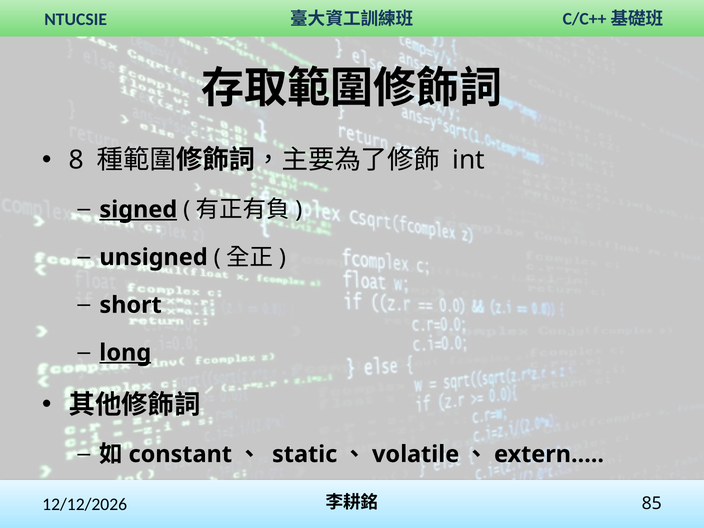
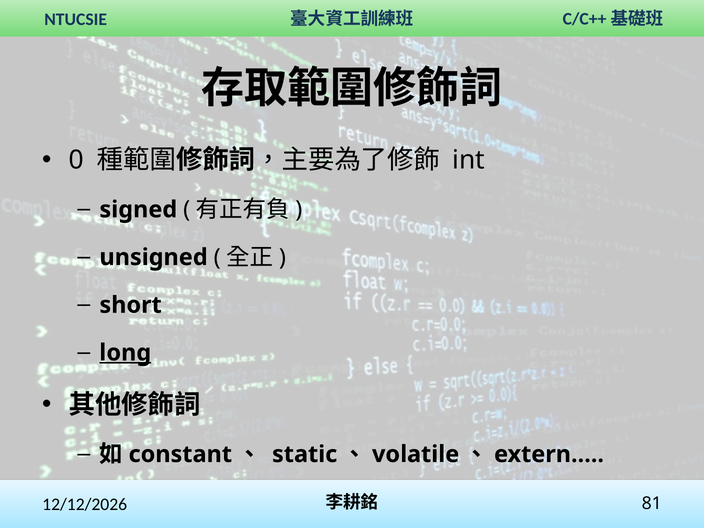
8: 8 -> 0 (76, 160)
signed underline: present -> none (138, 210)
85: 85 -> 81 (652, 503)
